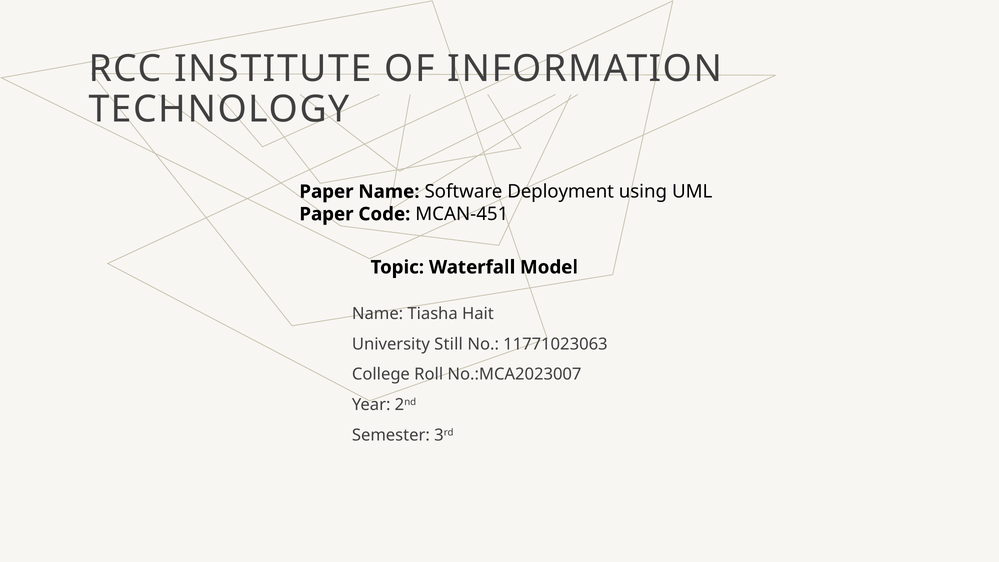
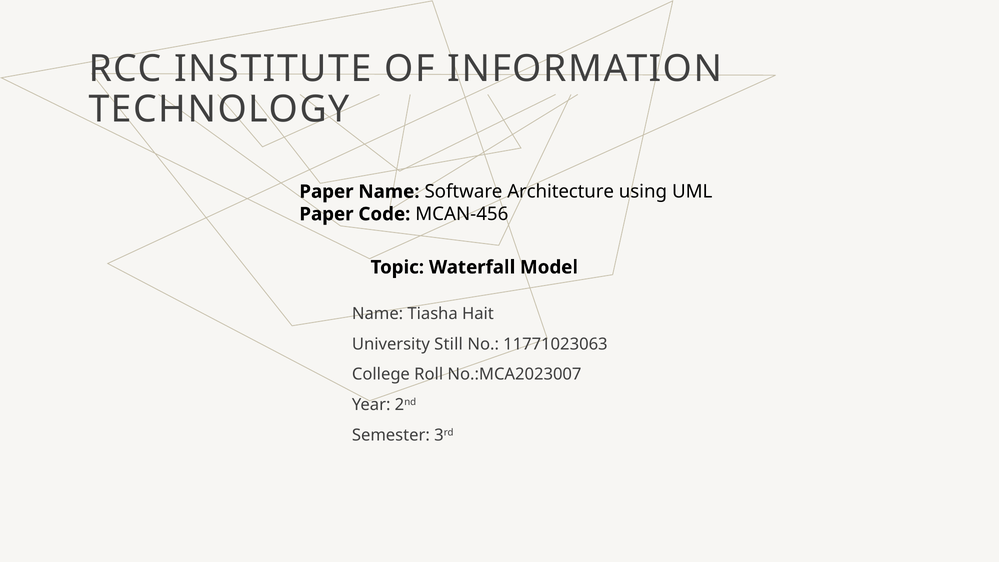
Deployment: Deployment -> Architecture (561, 192)
MCAN-451: MCAN-451 -> MCAN-456 (462, 214)
